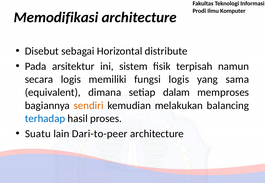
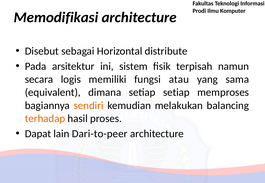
fungsi logis: logis -> atau (179, 80)
setiap dalam: dalam -> setiap (176, 93)
terhadap colour: blue -> orange (45, 119)
Suatu: Suatu -> Dapat (38, 134)
